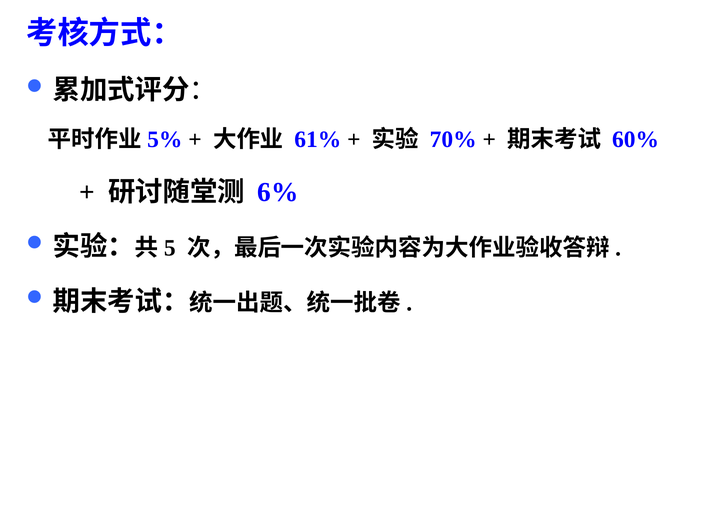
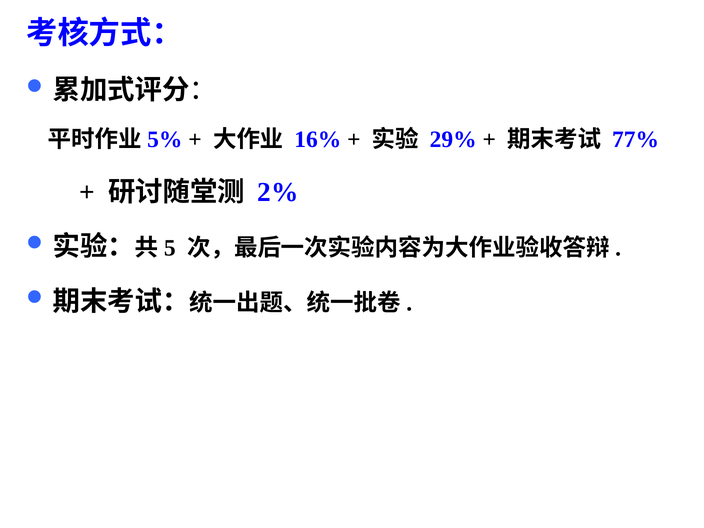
61%: 61% -> 16% (318, 139)
70%: 70% -> 29% (453, 139)
60%: 60% -> 77% (636, 139)
6%: 6% -> 2% (278, 192)
